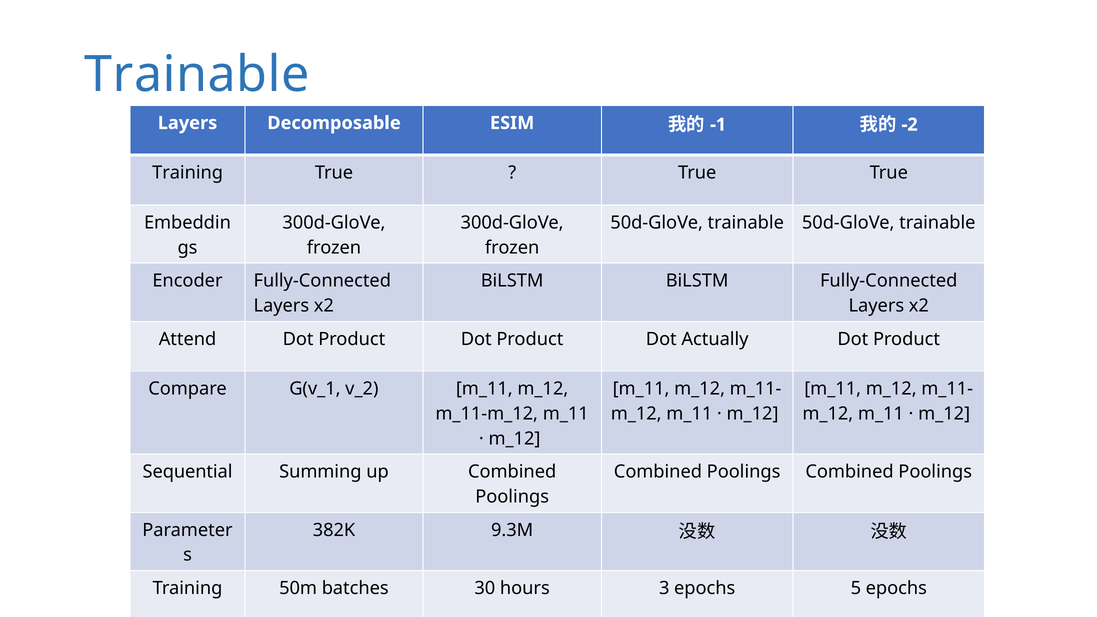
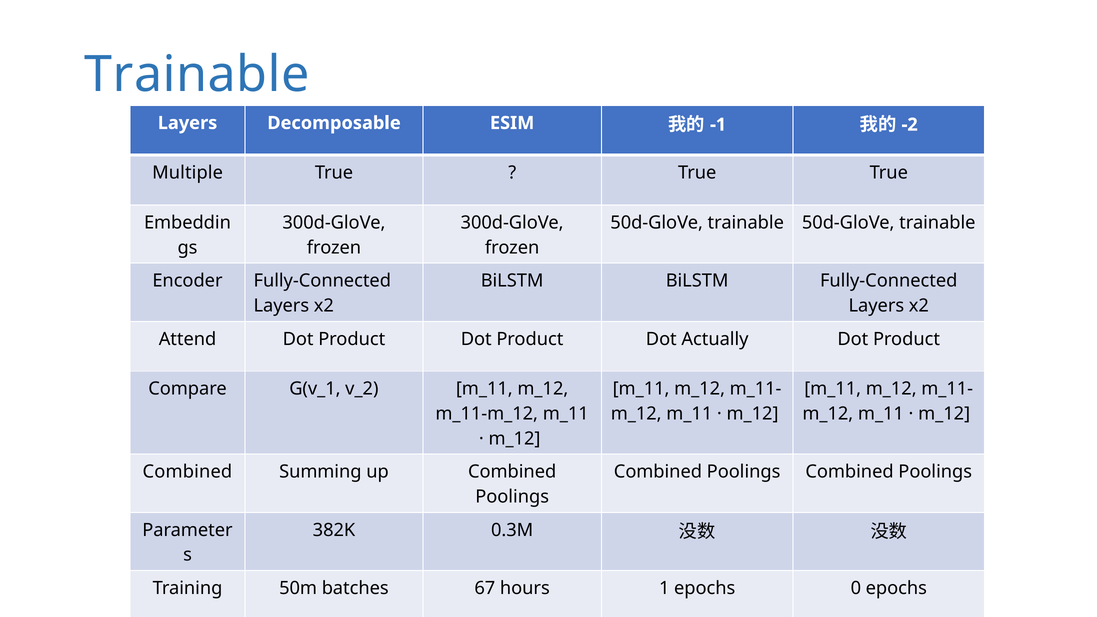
Training: Training -> Multiple (188, 173)
Sequential: Sequential -> Combined (187, 472)
9.3M: 9.3M -> 0.3M (512, 530)
30: 30 -> 67 (485, 588)
3: 3 -> 1 (664, 588)
5: 5 -> 0 (856, 588)
